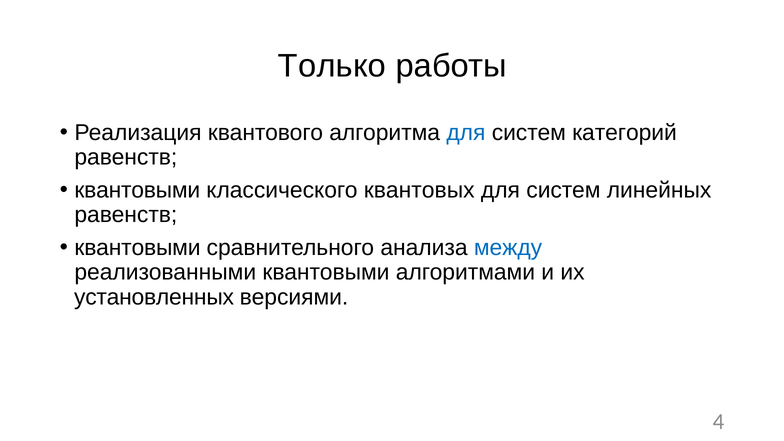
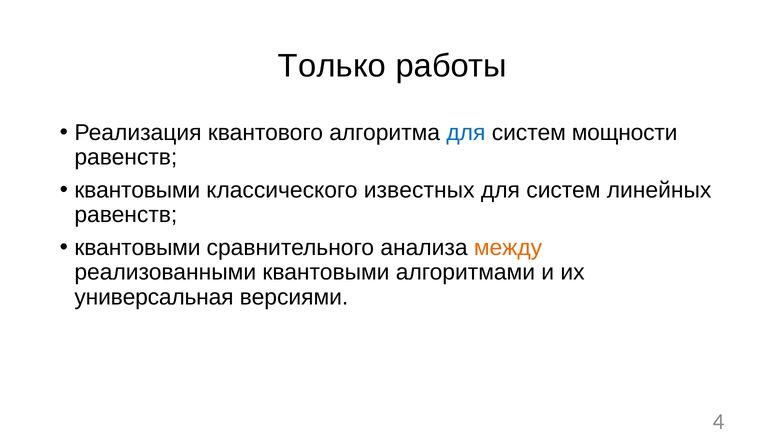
категорий: категорий -> мощности (625, 133)
квантовых: квантовых -> известных (419, 190)
между colour: blue -> orange (508, 248)
установленных: установленных -> универсальная (154, 297)
